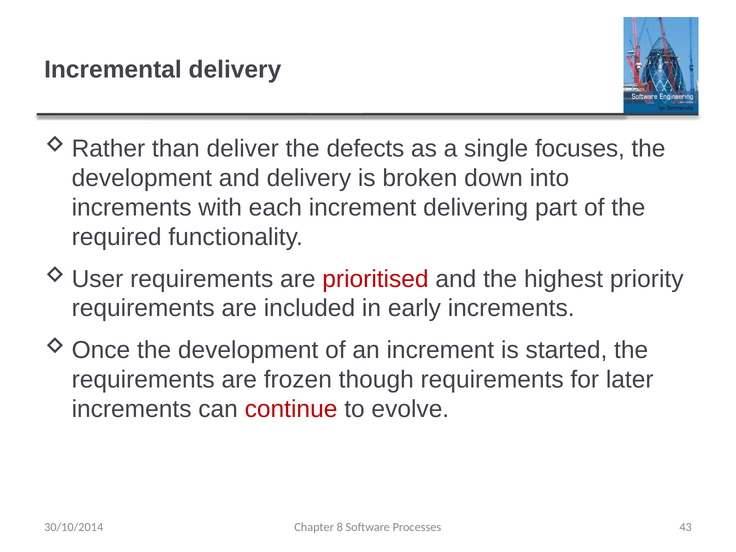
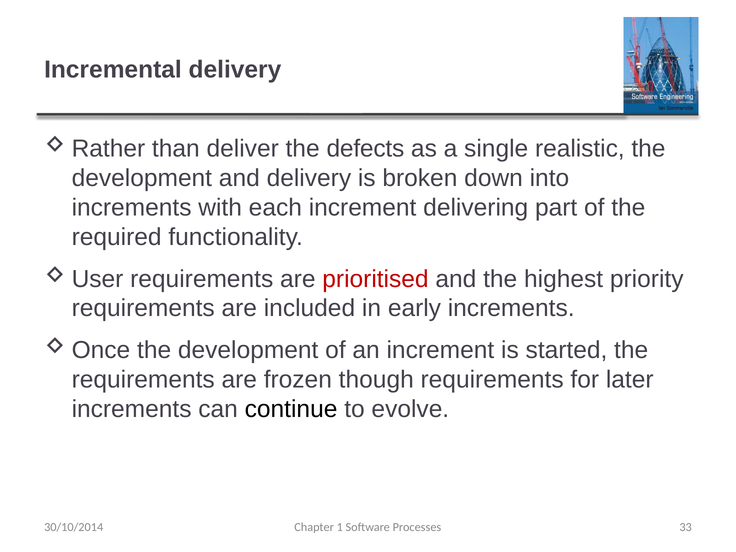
focuses: focuses -> realistic (580, 149)
continue colour: red -> black (291, 409)
8: 8 -> 1 (340, 527)
43: 43 -> 33 (686, 527)
